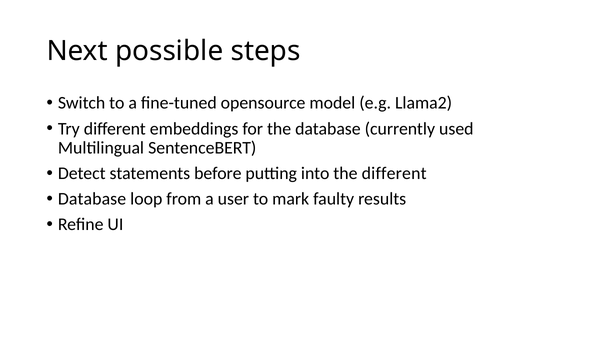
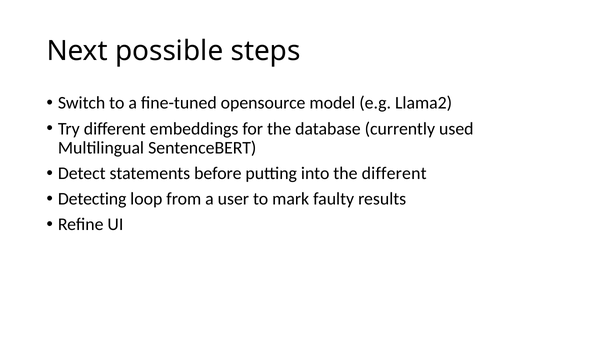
Database: Database -> Detecting (92, 199)
